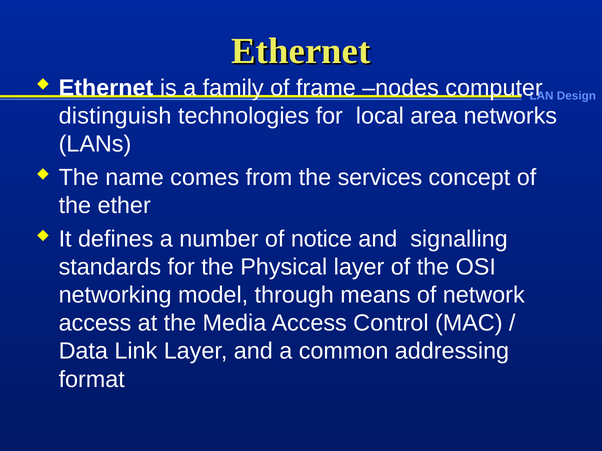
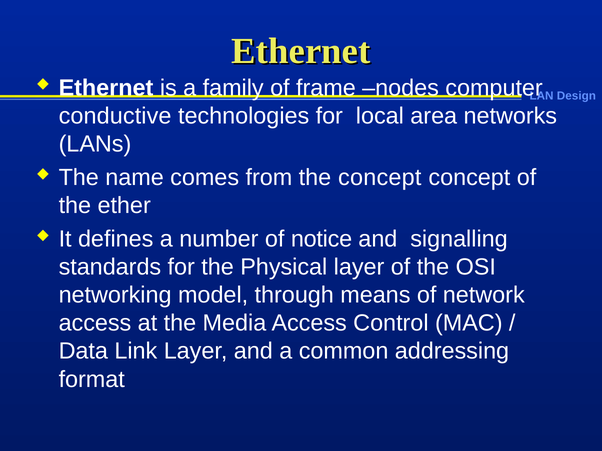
distinguish: distinguish -> conductive (115, 116)
the services: services -> concept (380, 178)
